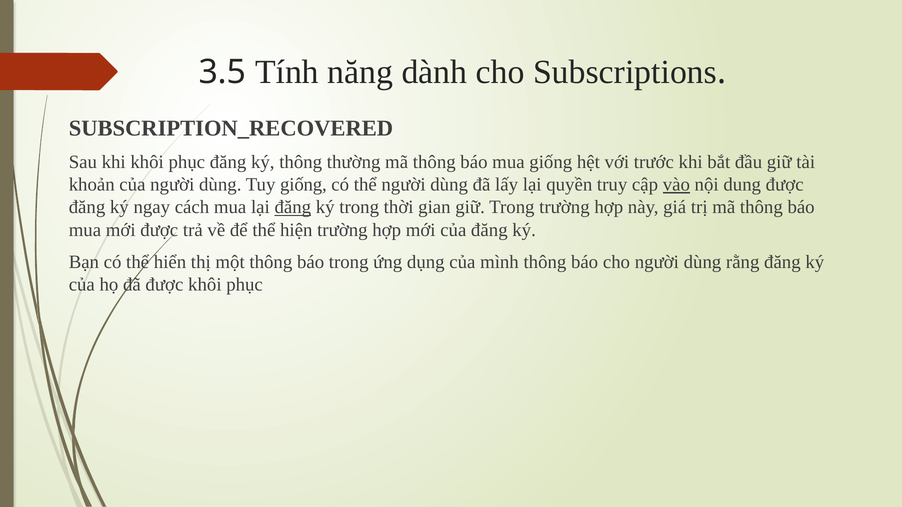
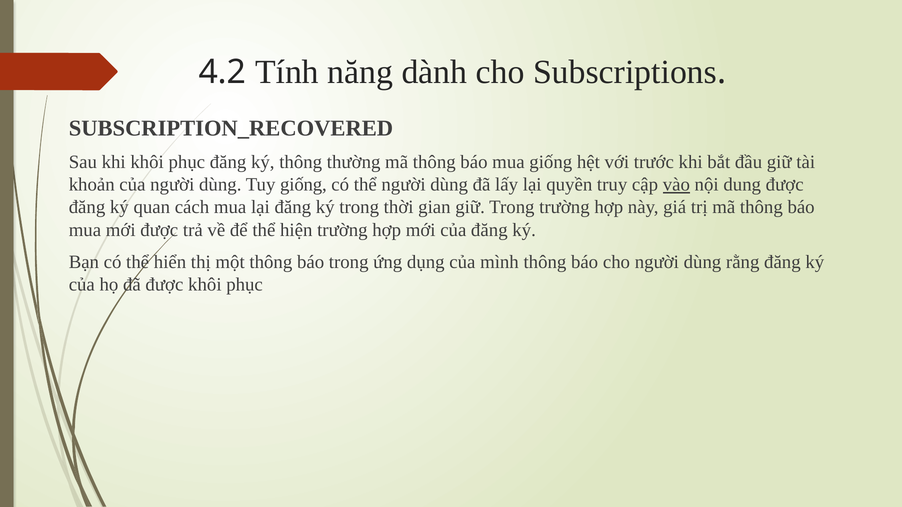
3.5: 3.5 -> 4.2 (222, 72)
ngay: ngay -> quan (152, 207)
đăng underline: present -> none (293, 207)
